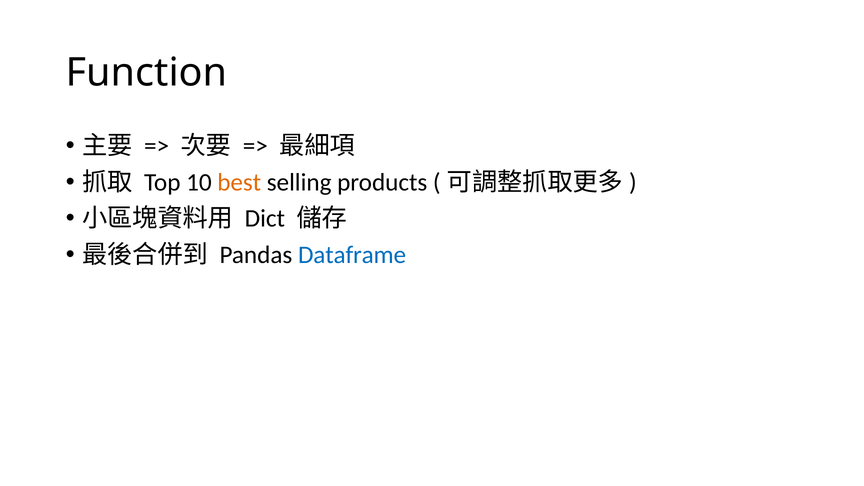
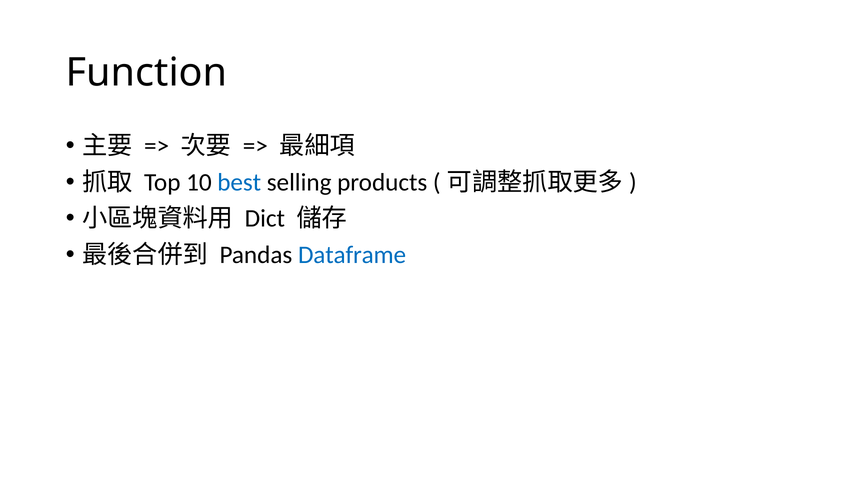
best colour: orange -> blue (239, 182)
